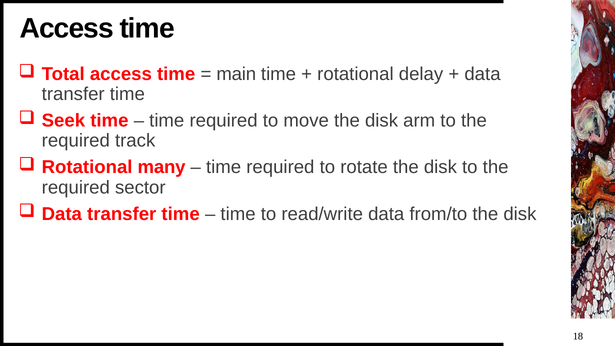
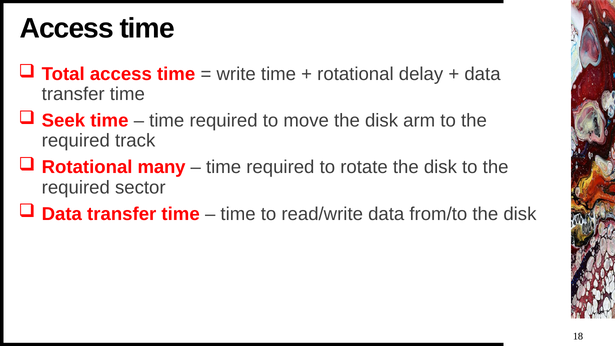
main: main -> write (236, 74)
